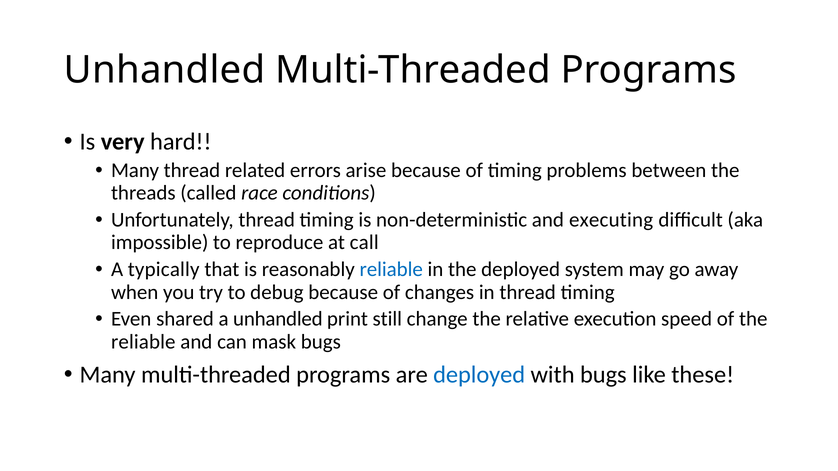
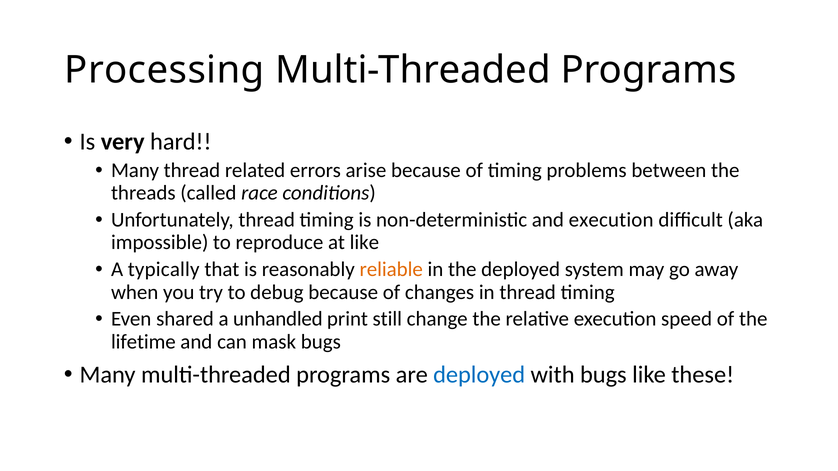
Unhandled: Unhandled -> Processing (164, 70)
and executing: executing -> execution (611, 220)
at call: call -> like (364, 243)
reliable colour: blue -> orange (391, 270)
reliable: reliable -> lifetime (143, 342)
